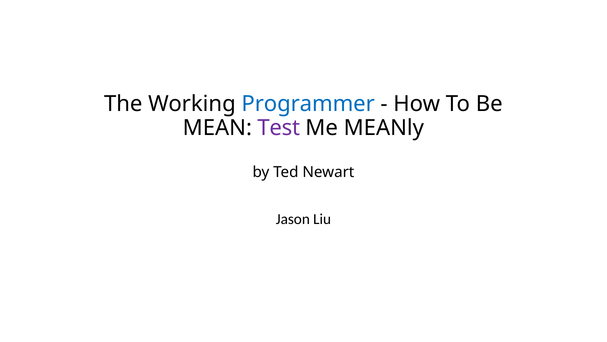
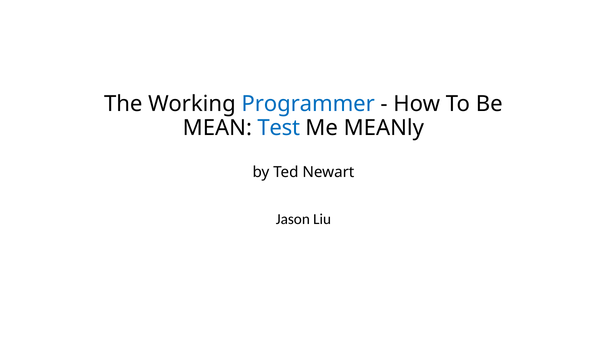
Test colour: purple -> blue (279, 128)
